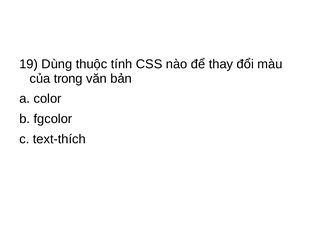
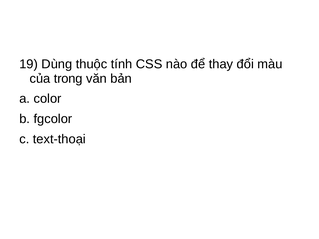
text-thích: text-thích -> text-thoại (59, 139)
